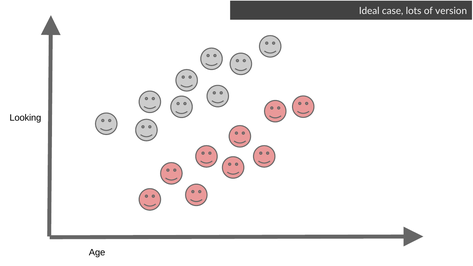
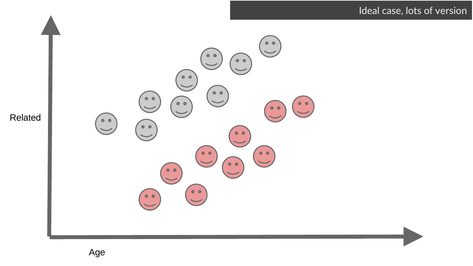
Looking: Looking -> Related (25, 118)
